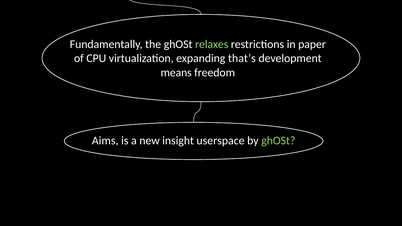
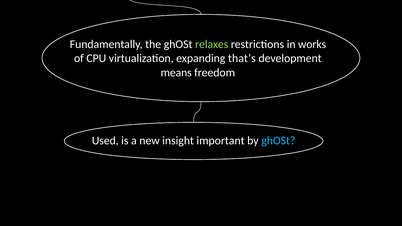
paper: paper -> works (312, 44)
Aims: Aims -> Used (105, 141)
userspace: userspace -> important (221, 141)
ghOSt colour: light green -> light blue (278, 141)
